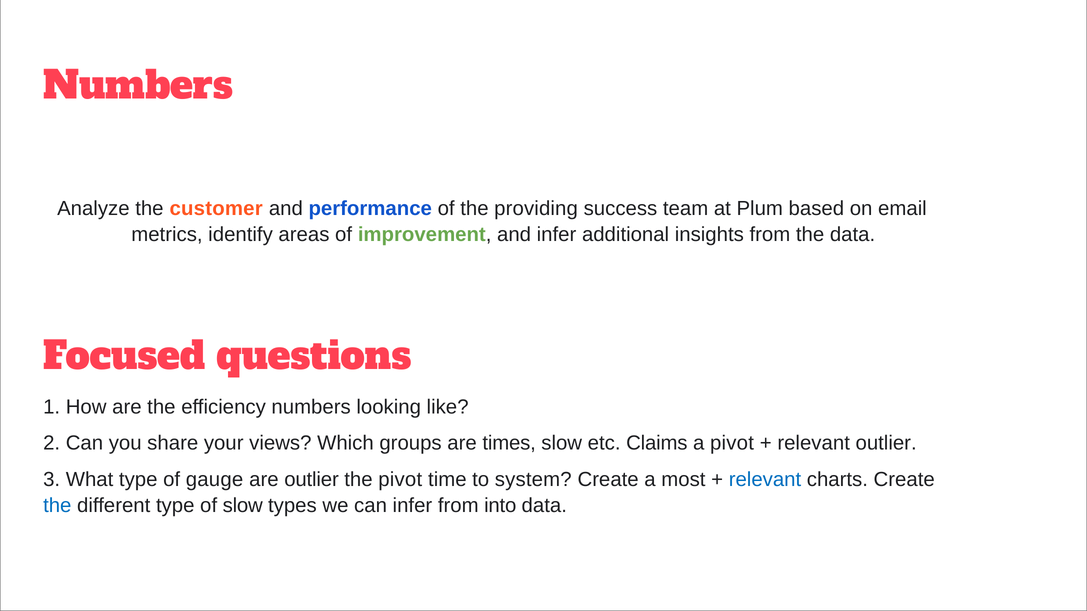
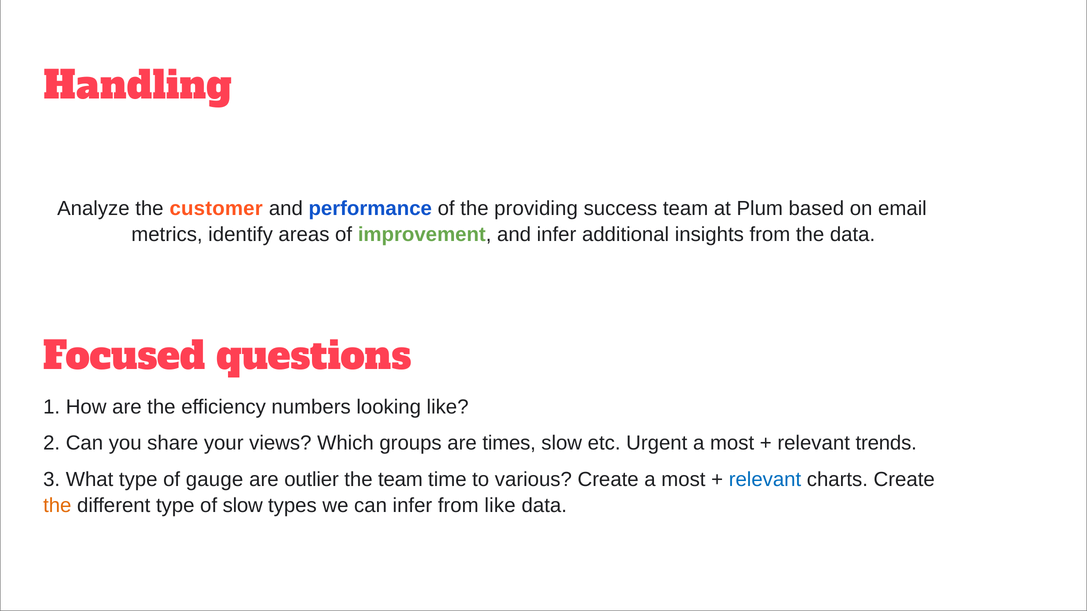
Numbers: Numbers -> Handling (138, 86)
Claims: Claims -> Urgent (657, 444)
pivot: pivot -> most (732, 444)
relevant outlier: outlier -> trends (886, 444)
the pivot: pivot -> team (400, 480)
system: system -> various (533, 480)
the colour: blue -> orange (57, 506)
from into: into -> like (500, 506)
